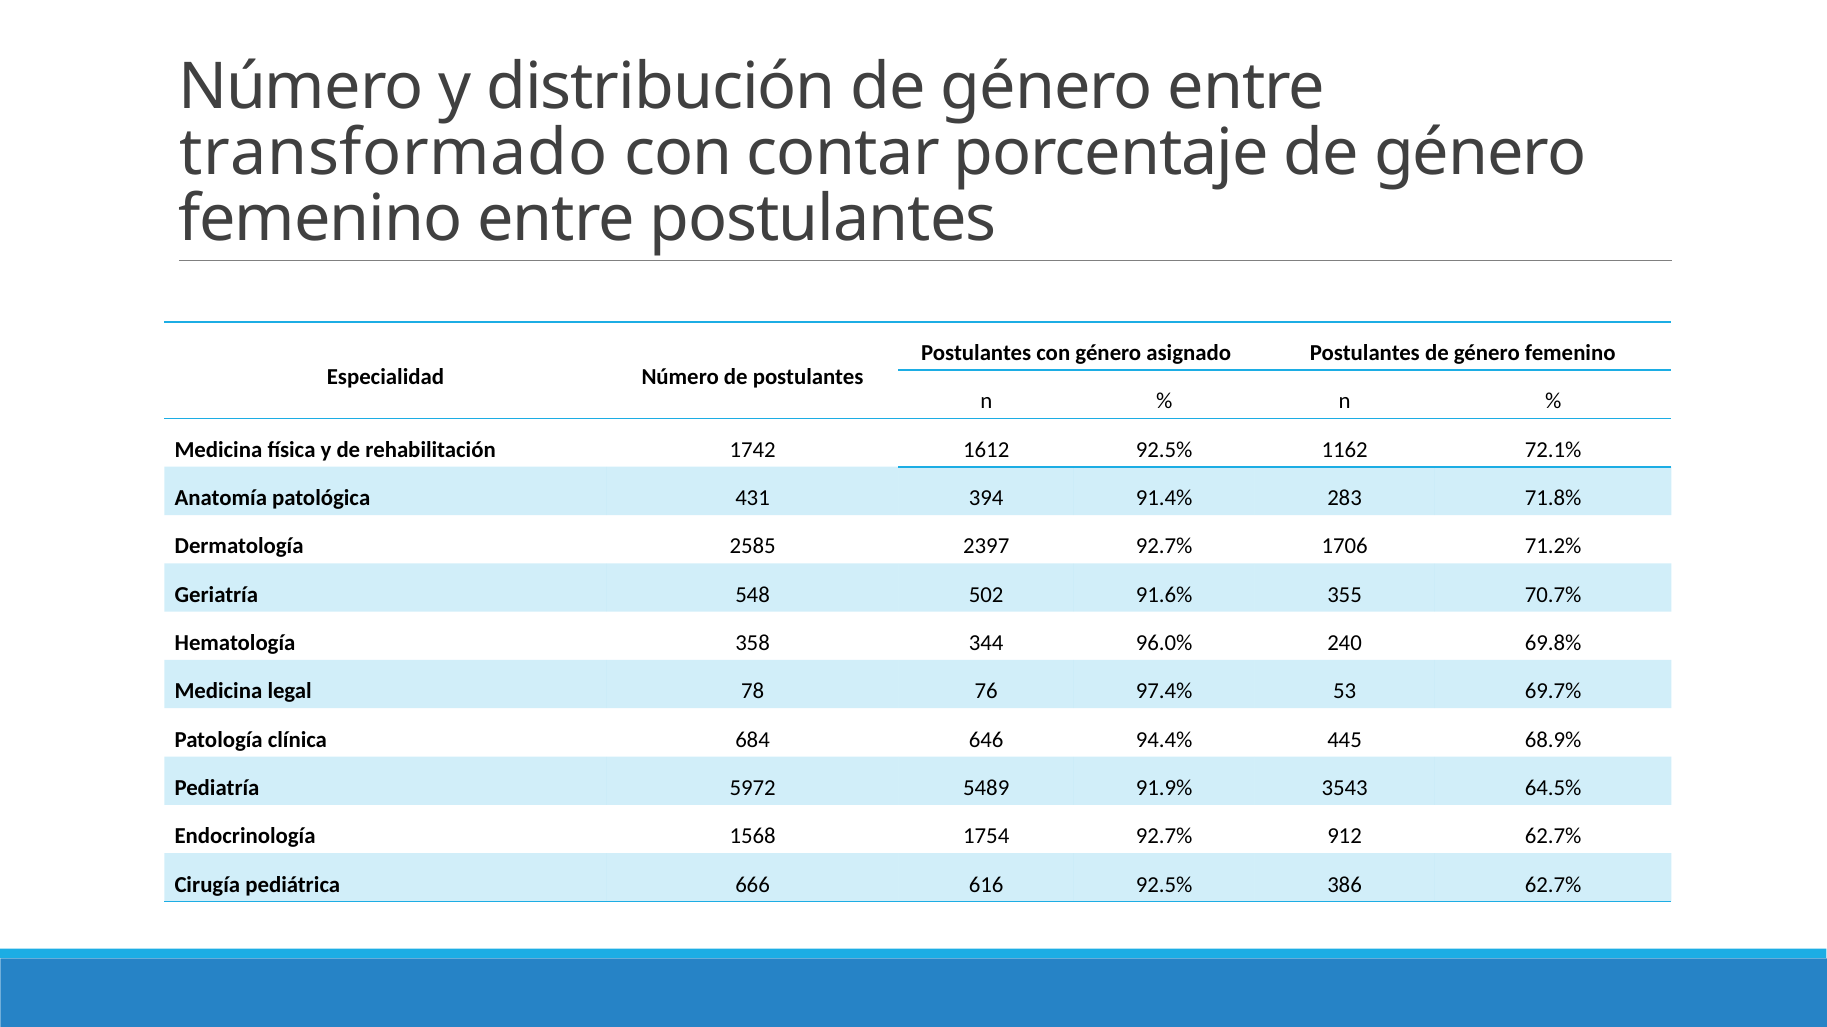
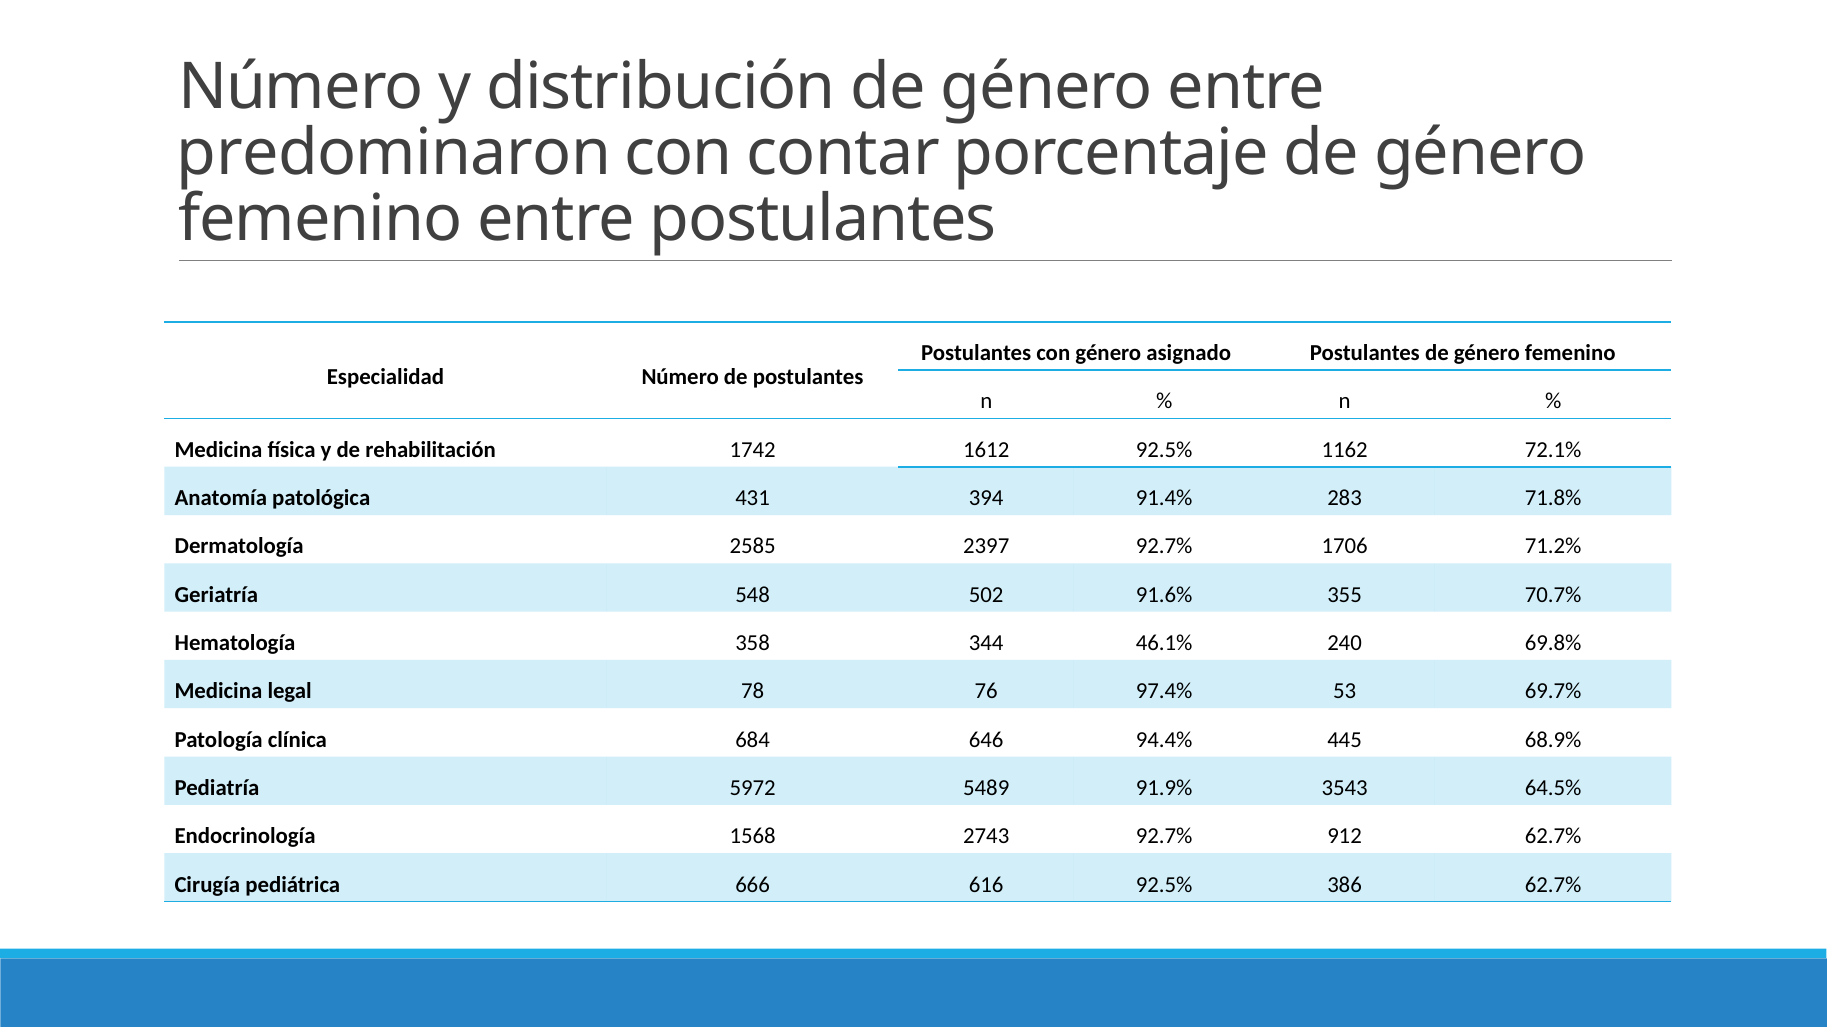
transformado: transformado -> predominaron (394, 153)
96.0%: 96.0% -> 46.1% (1164, 643)
1754: 1754 -> 2743 (986, 837)
